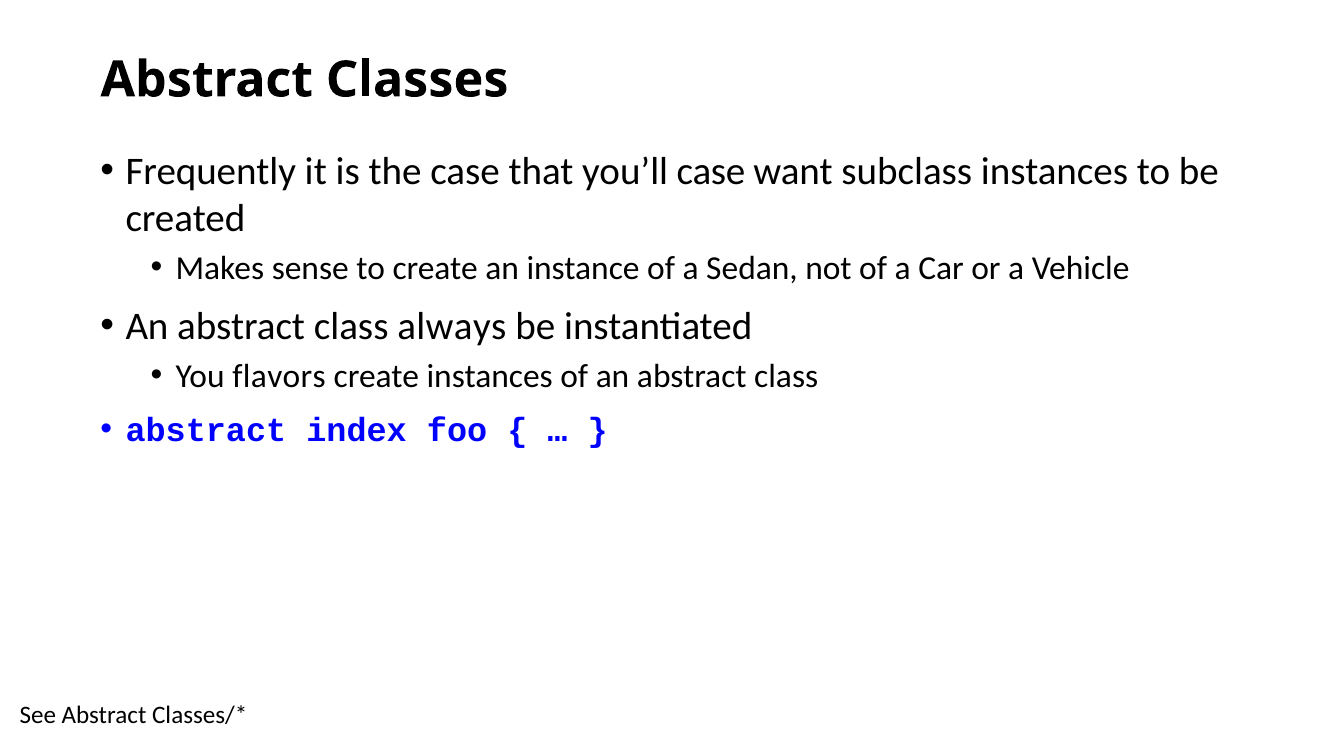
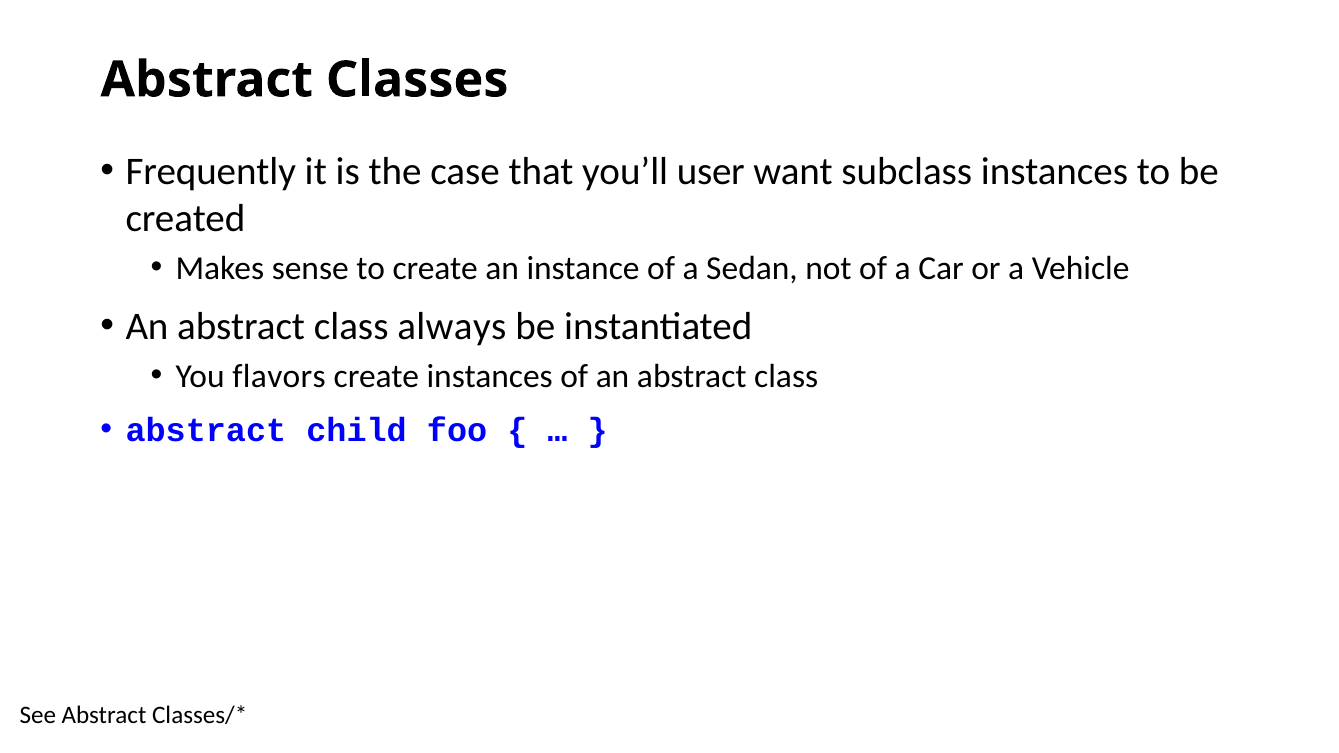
you’ll case: case -> user (711, 172)
index: index -> child (357, 431)
